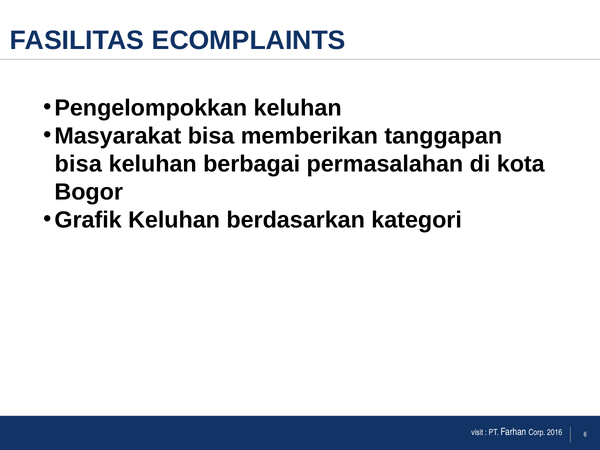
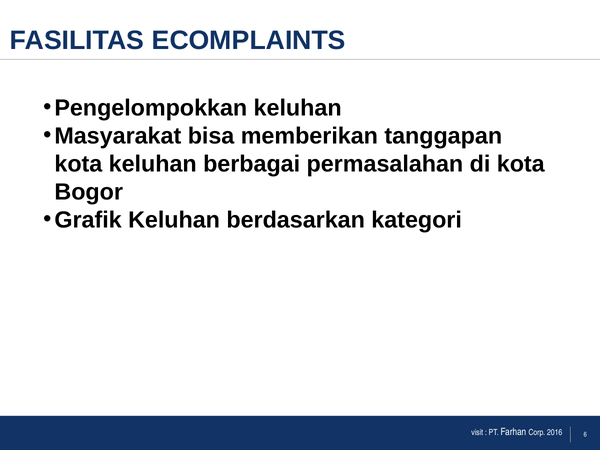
bisa: bisa -> kota (78, 164)
